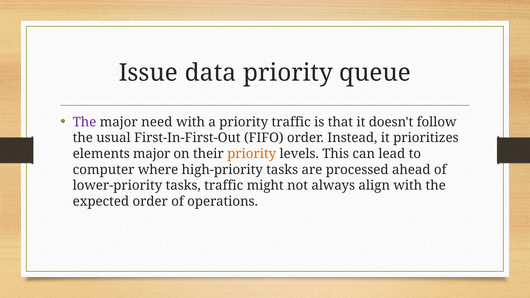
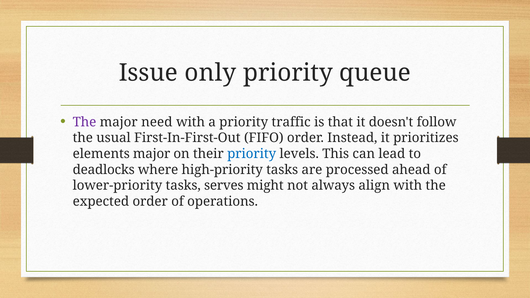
data: data -> only (210, 73)
priority colour: orange -> blue (252, 154)
computer: computer -> deadlocks (104, 170)
tasks traffic: traffic -> serves (224, 186)
